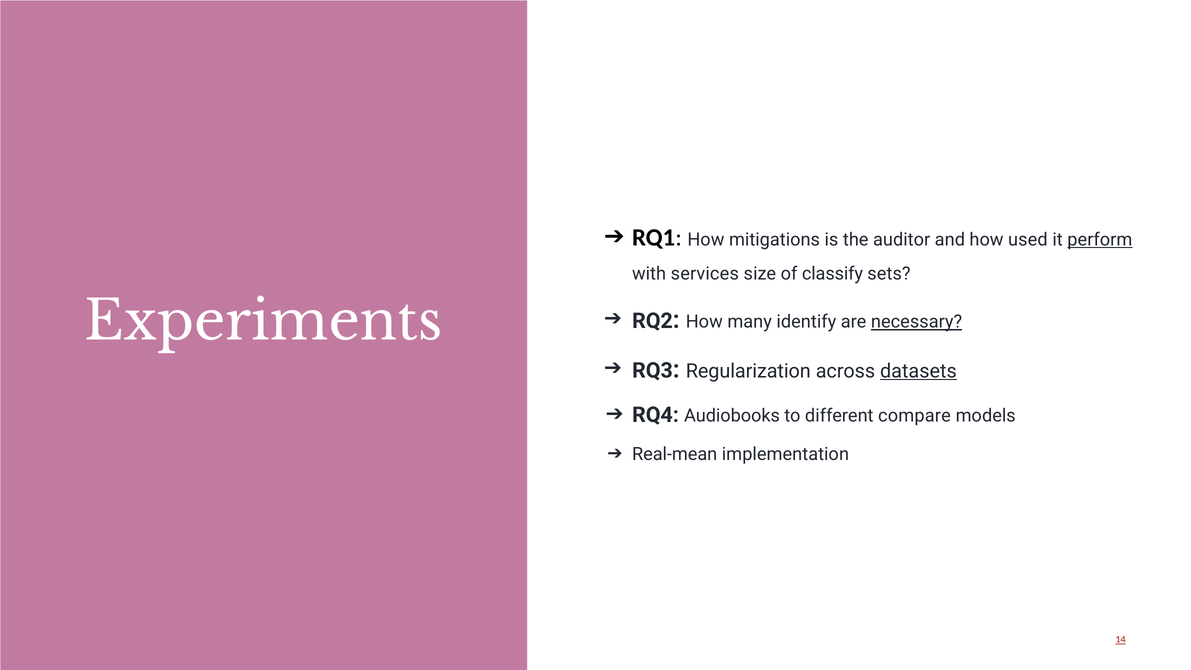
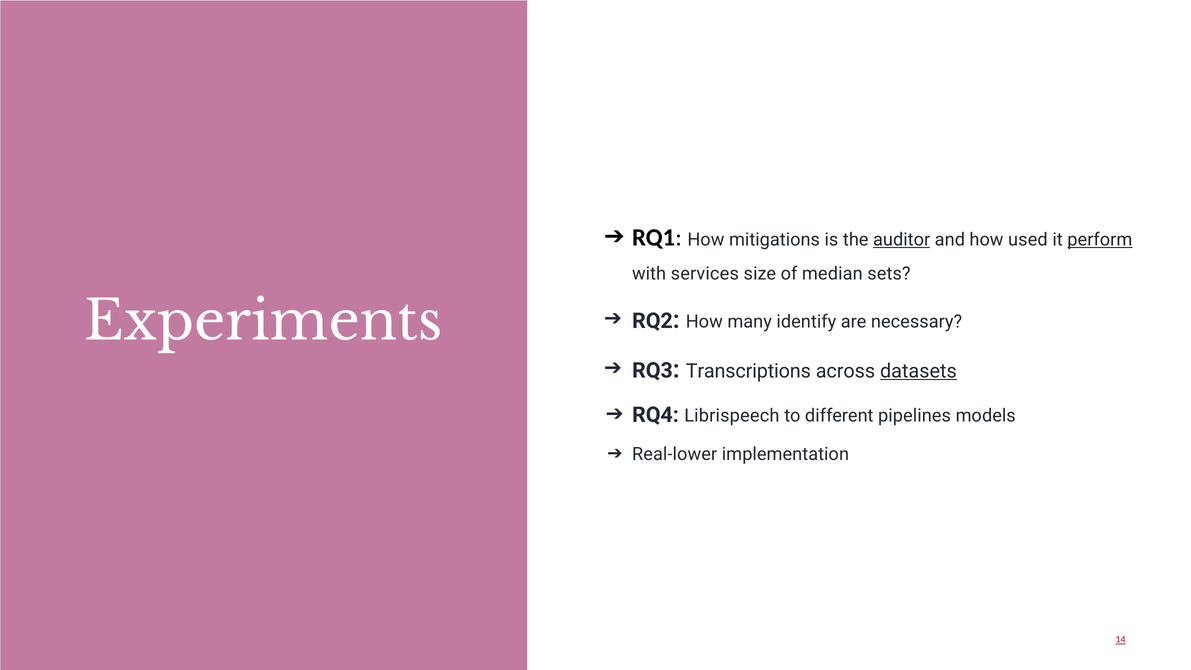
auditor underline: none -> present (902, 240)
classify: classify -> median (832, 274)
necessary underline: present -> none (917, 322)
Regularization: Regularization -> Transcriptions (748, 371)
Audiobooks: Audiobooks -> Librispeech (732, 416)
compare: compare -> pipelines (915, 416)
Real-mean: Real-mean -> Real-lower (675, 454)
